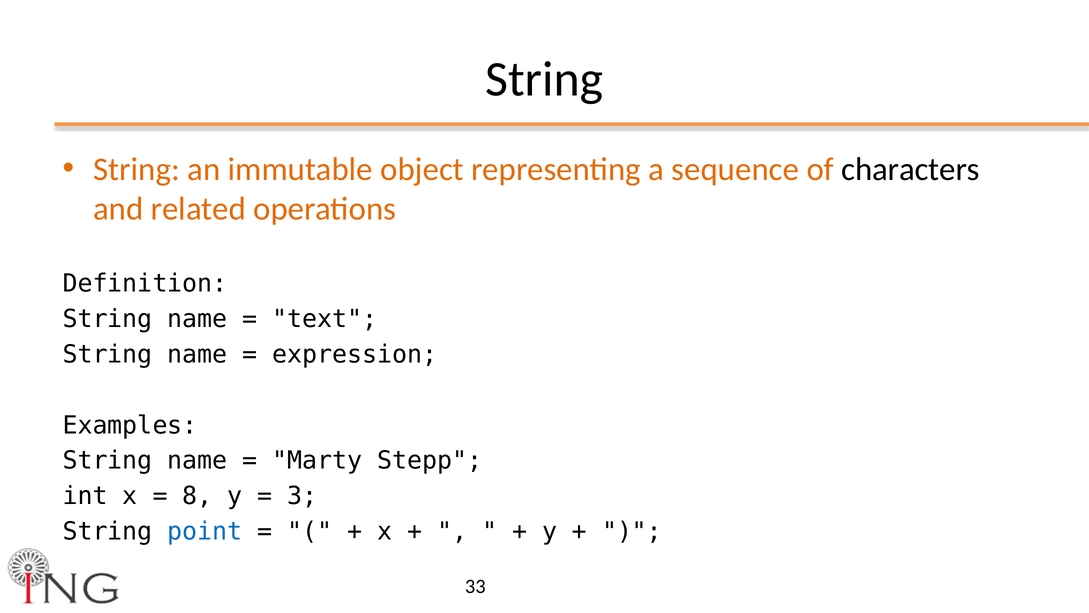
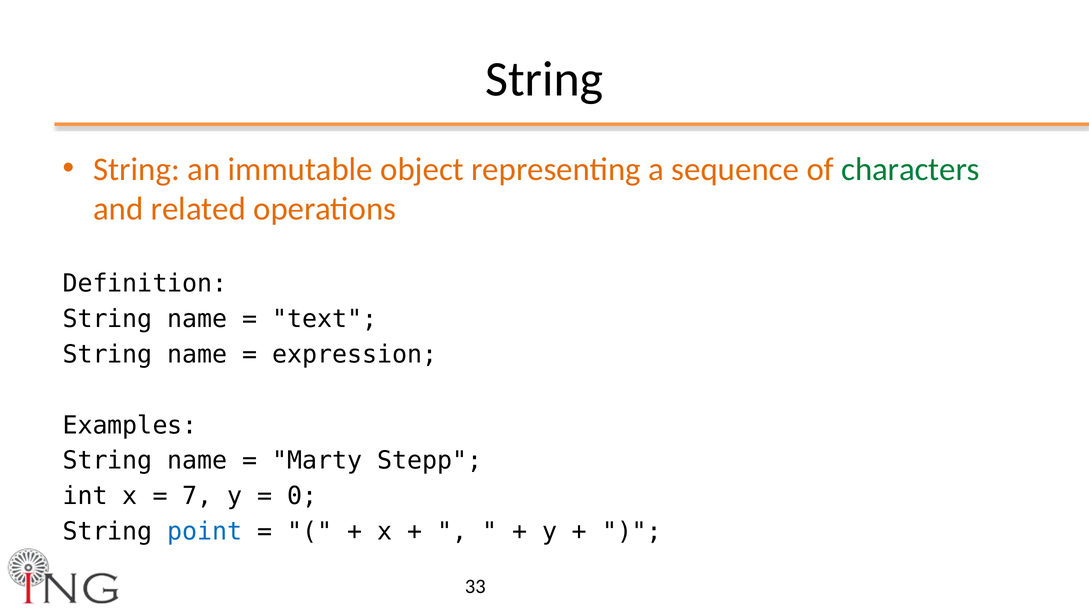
characters colour: black -> green (911, 169)
8: 8 -> 7 (197, 496)
3: 3 -> 0 (302, 496)
